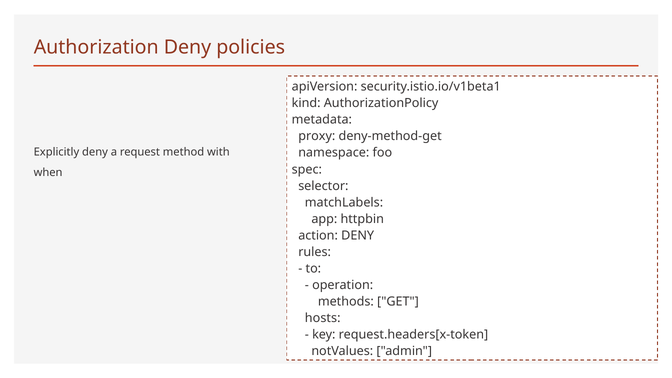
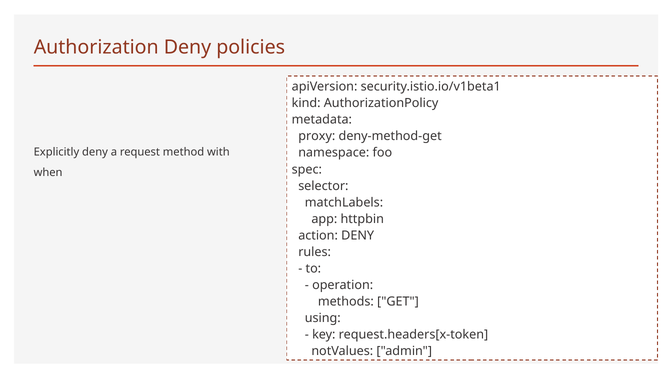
hosts: hosts -> using (323, 318)
